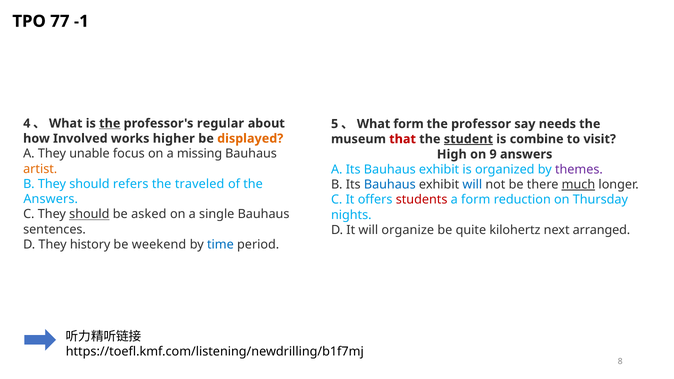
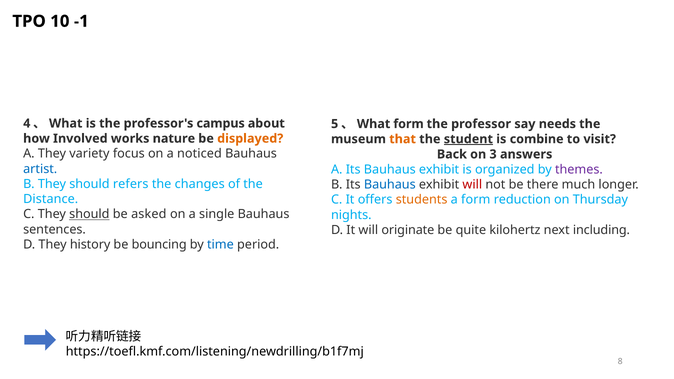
77: 77 -> 10 (60, 21)
the underline: present -> none (110, 123)
regular: regular -> campus (221, 123)
higher: higher -> nature (174, 139)
that colour: red -> orange (403, 139)
unable: unable -> variety (89, 154)
missing: missing -> noticed (199, 154)
High: High -> Back (452, 154)
9: 9 -> 3 (493, 154)
artist colour: orange -> blue (40, 169)
traveled: traveled -> changes (200, 184)
will colour: blue -> red (472, 185)
much underline: present -> none (578, 185)
Answers: Answers -> Distance (51, 199)
students colour: red -> orange (422, 200)
organize: organize -> originate (408, 230)
arranged: arranged -> including (601, 230)
weekend: weekend -> bouncing (159, 245)
